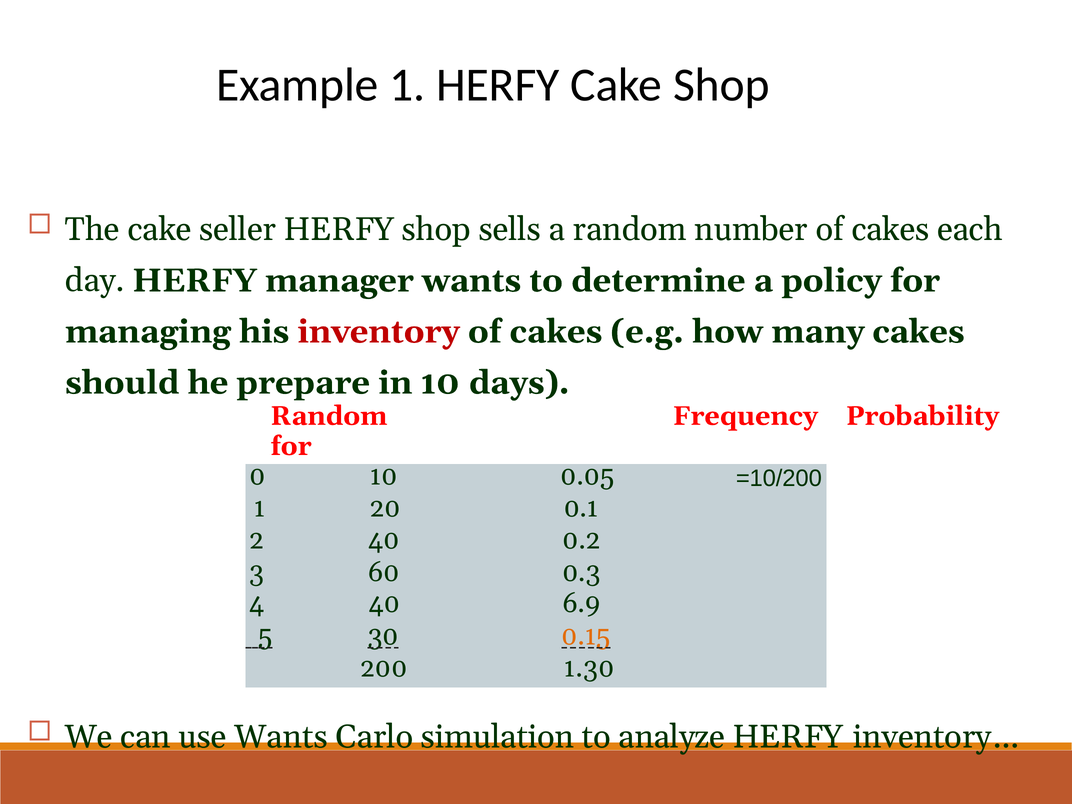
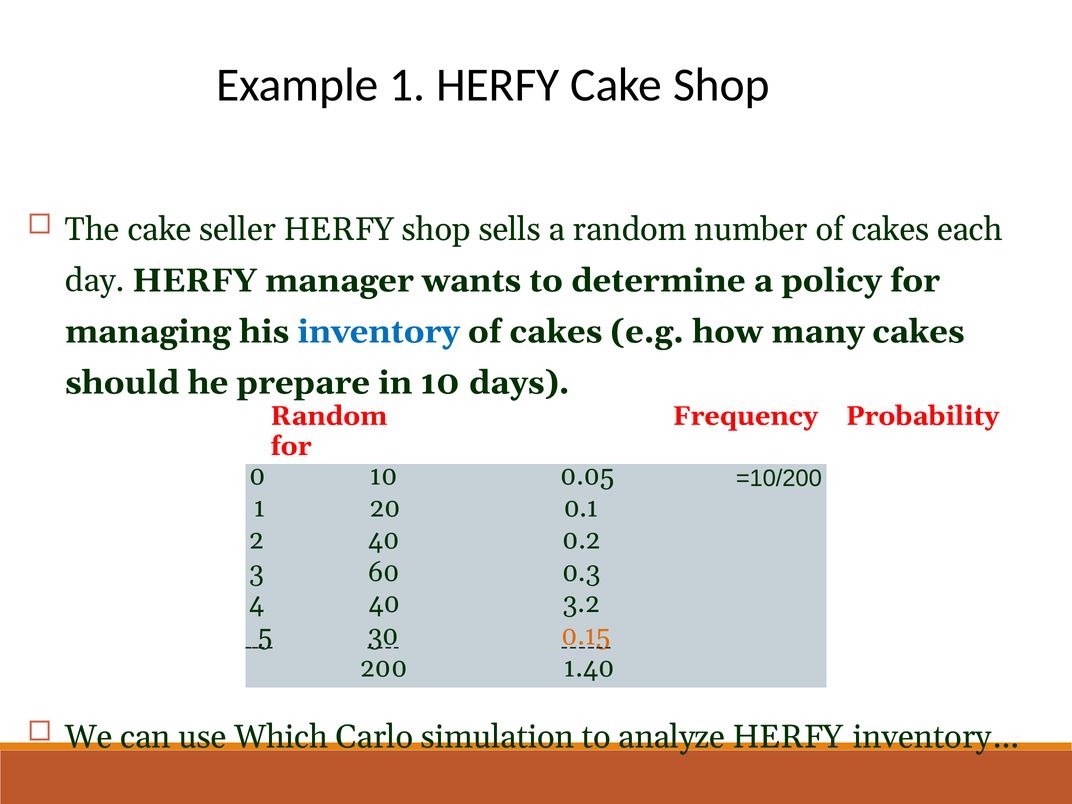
inventory colour: red -> blue (379, 332)
6.9: 6.9 -> 3.2 (582, 604)
1.30: 1.30 -> 1.40 (589, 668)
use Wants: Wants -> Which (281, 737)
